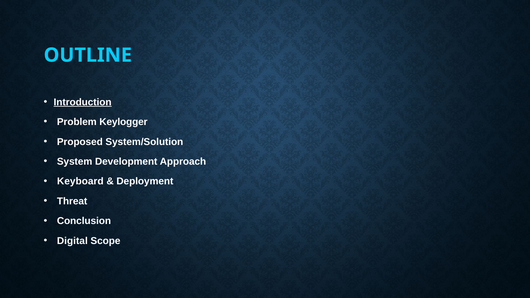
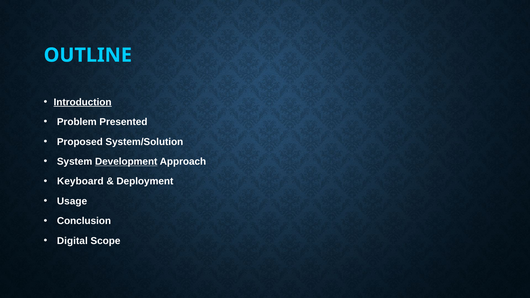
Keylogger: Keylogger -> Presented (123, 122)
Development underline: none -> present (126, 162)
Threat: Threat -> Usage (72, 201)
